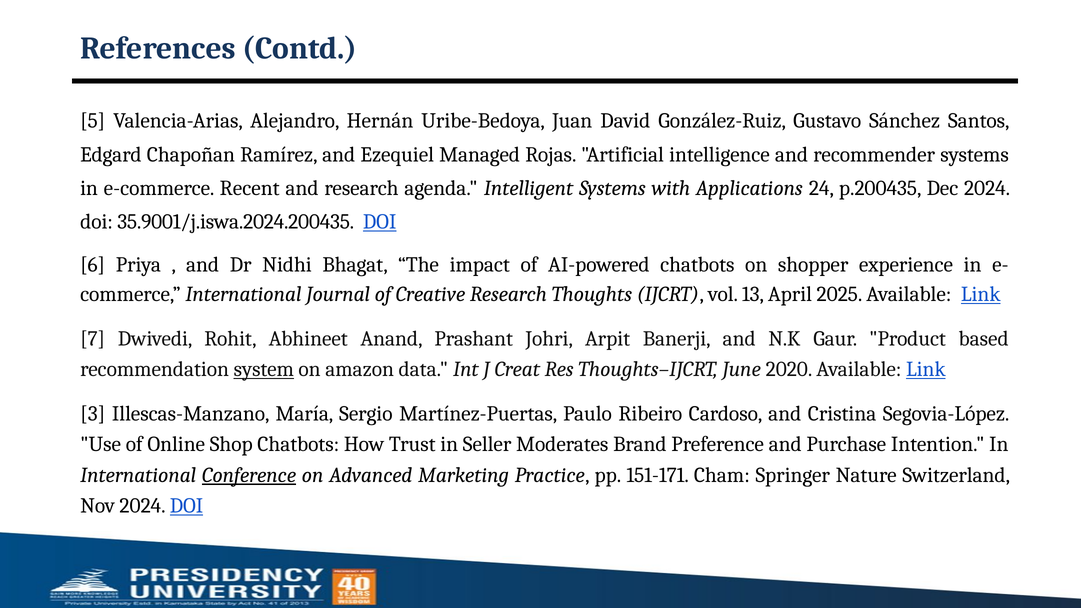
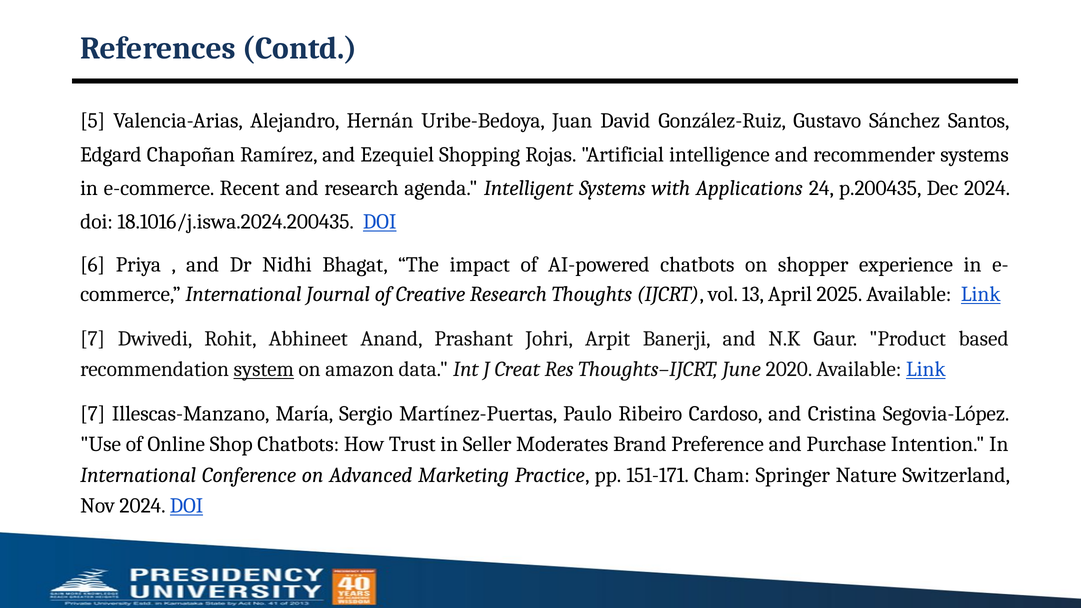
Managed: Managed -> Shopping (480, 155)
35.9001/j.iswa.2024.200435: 35.9001/j.iswa.2024.200435 -> 18.1016/j.iswa.2024.200435 (236, 222)
3: 3 -> 7 (93, 414)
Conference underline: present -> none (249, 475)
